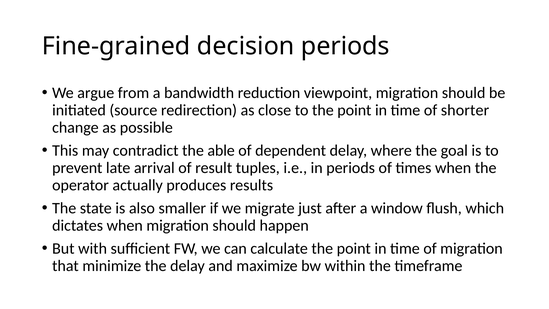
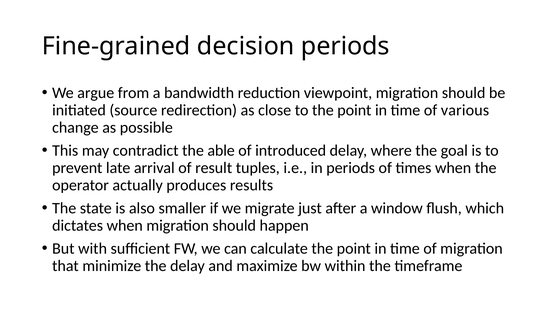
shorter: shorter -> various (465, 110)
dependent: dependent -> introduced (291, 150)
